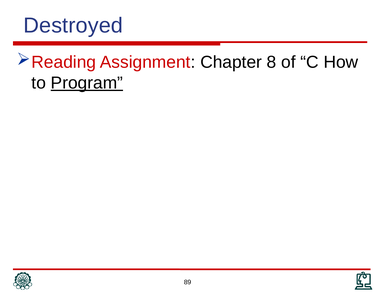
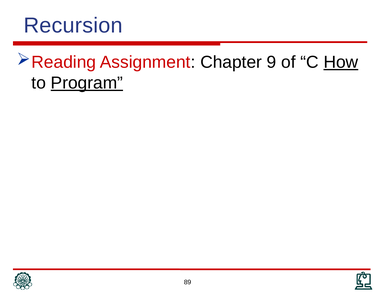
Destroyed: Destroyed -> Recursion (73, 26)
8: 8 -> 9 (272, 62)
How underline: none -> present (341, 62)
